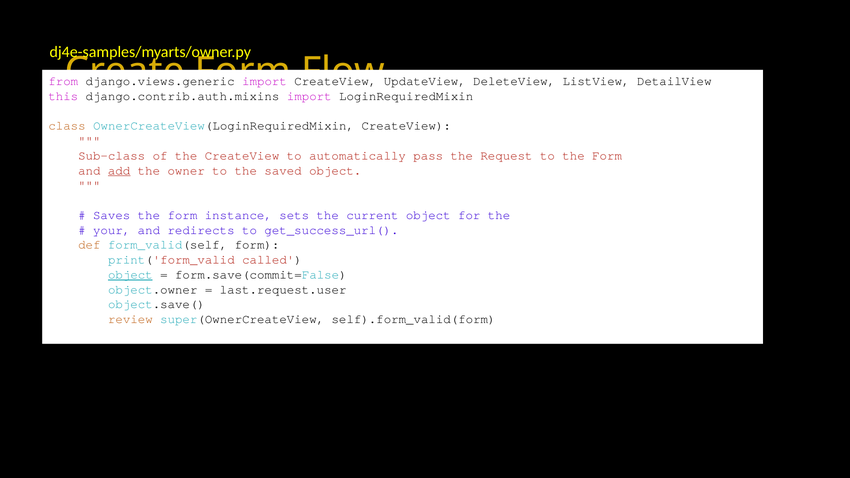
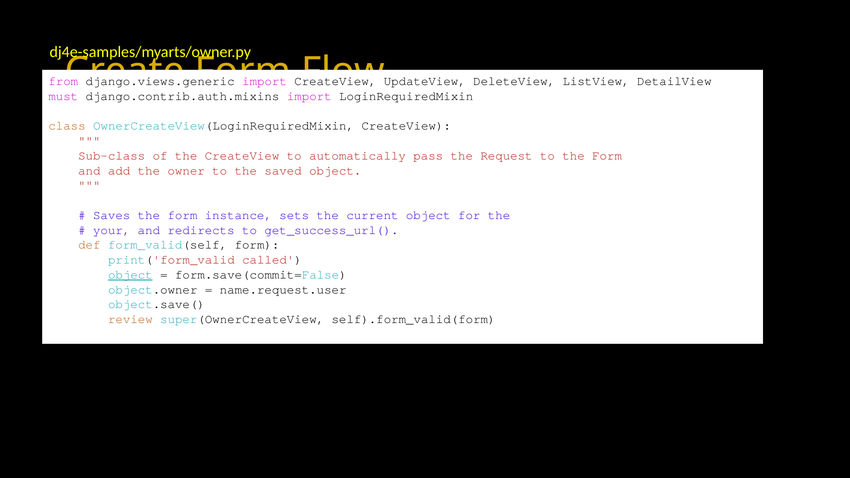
this: this -> must (63, 96)
add underline: present -> none (119, 171)
last.request.user: last.request.user -> name.request.user (283, 290)
